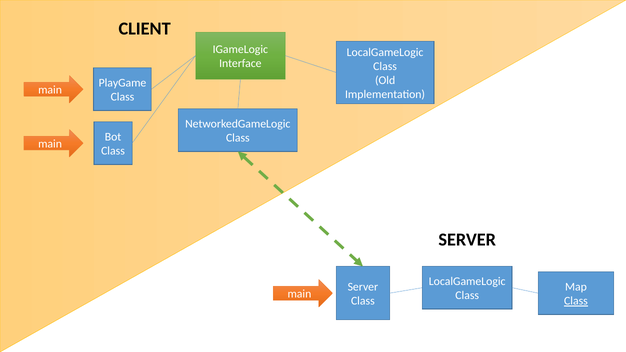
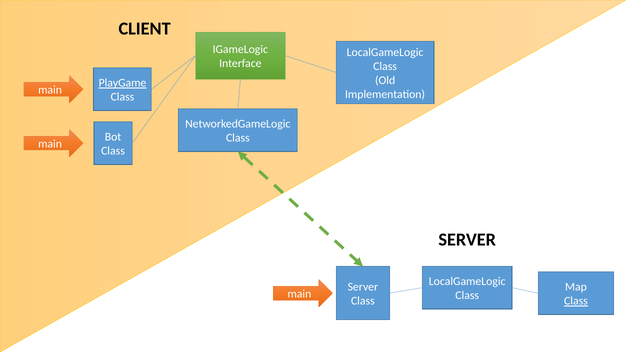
PlayGame underline: none -> present (122, 83)
